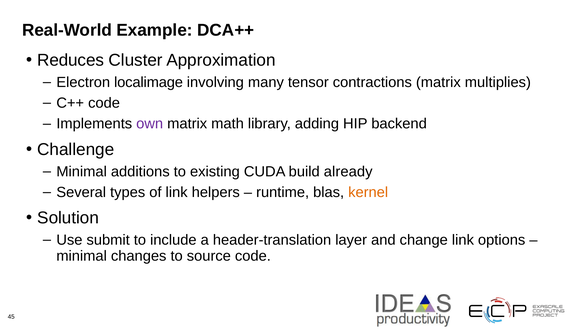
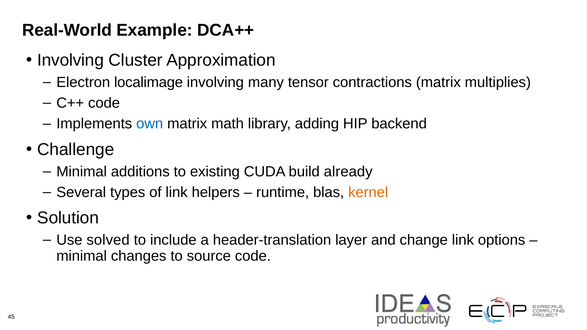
Reduces: Reduces -> Involving (71, 60)
own colour: purple -> blue (150, 124)
submit: submit -> solved (108, 240)
